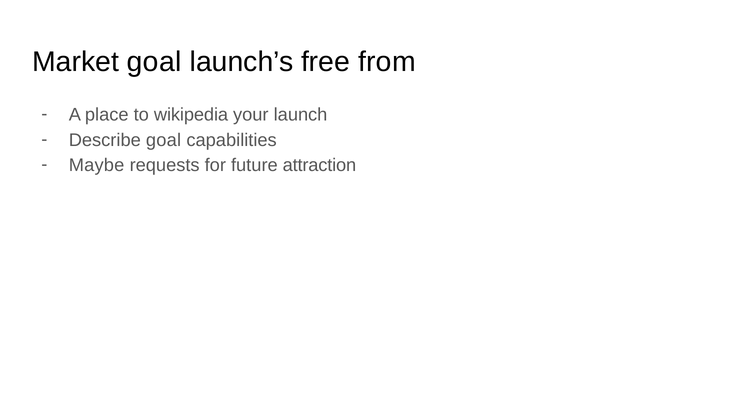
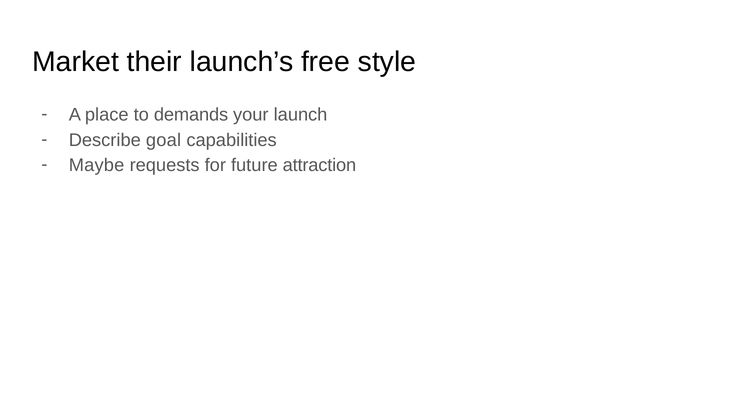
Market goal: goal -> their (154, 62)
from: from -> style (387, 62)
wikipedia: wikipedia -> demands (191, 115)
